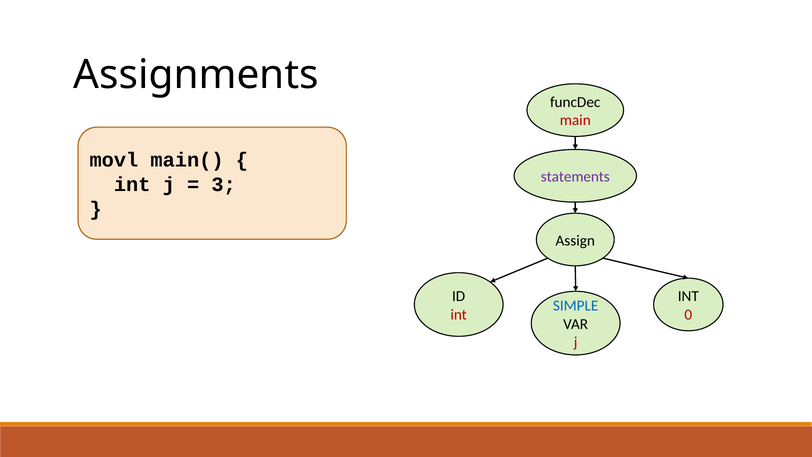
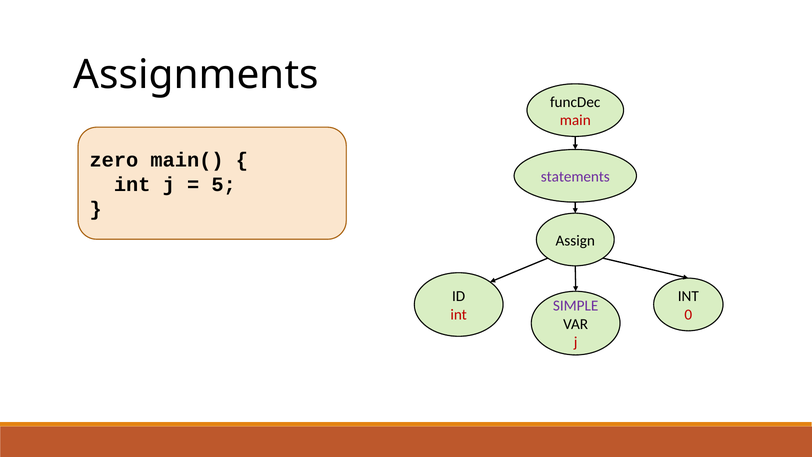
movl: movl -> zero (114, 160)
3: 3 -> 5 (224, 185)
SIMPLE colour: blue -> purple (576, 306)
